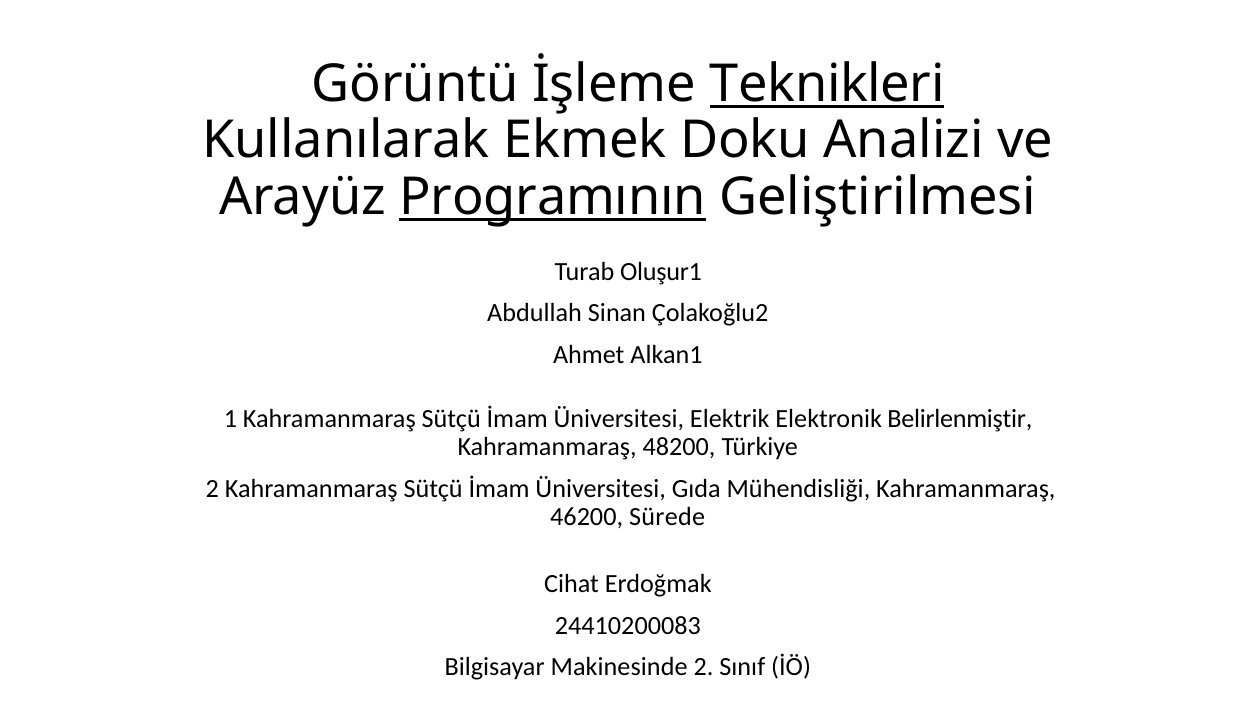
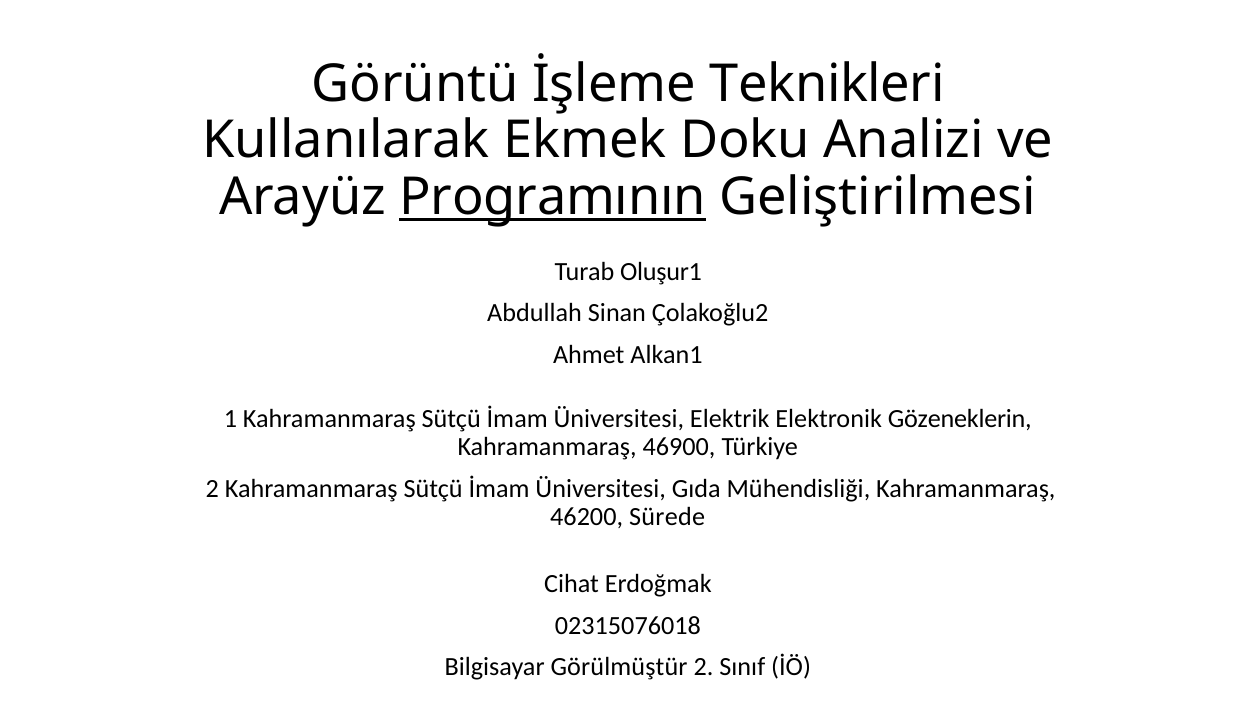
Teknikleri underline: present -> none (827, 84)
Belirlenmiştir: Belirlenmiştir -> Gözeneklerin (960, 419)
48200: 48200 -> 46900 (679, 447)
24410200083: 24410200083 -> 02315076018 (628, 625)
Makinesinde: Makinesinde -> Görülmüştür (619, 666)
